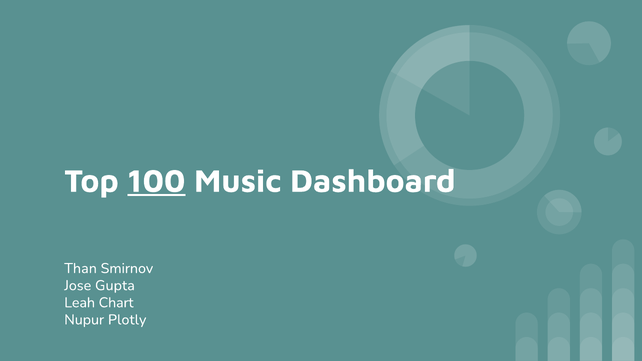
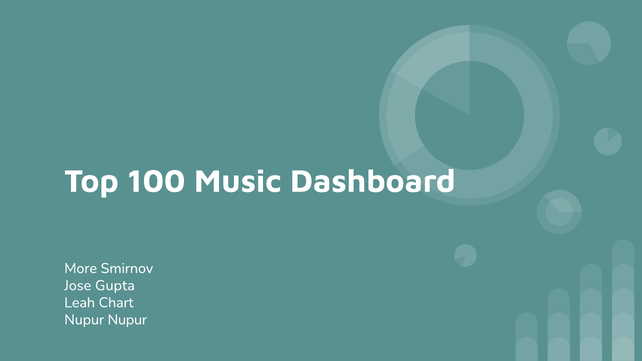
100 underline: present -> none (156, 181)
Than: Than -> More (81, 268)
Nupur Plotly: Plotly -> Nupur (127, 320)
